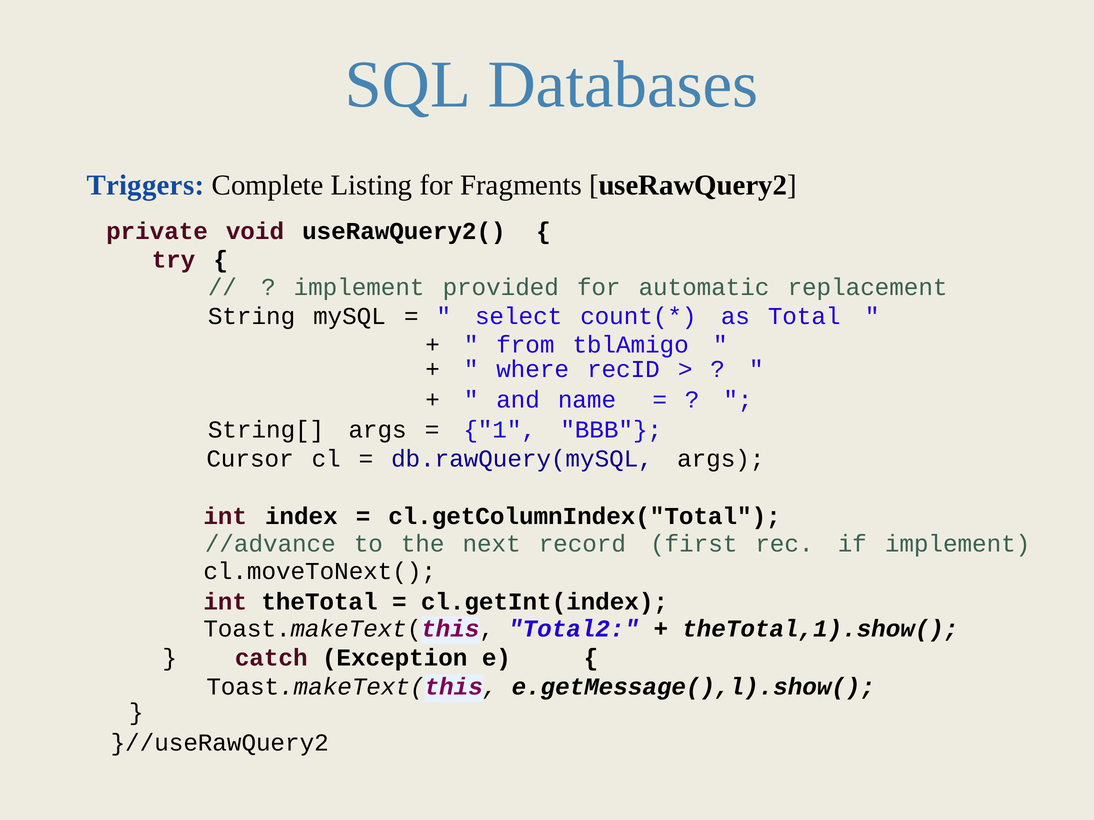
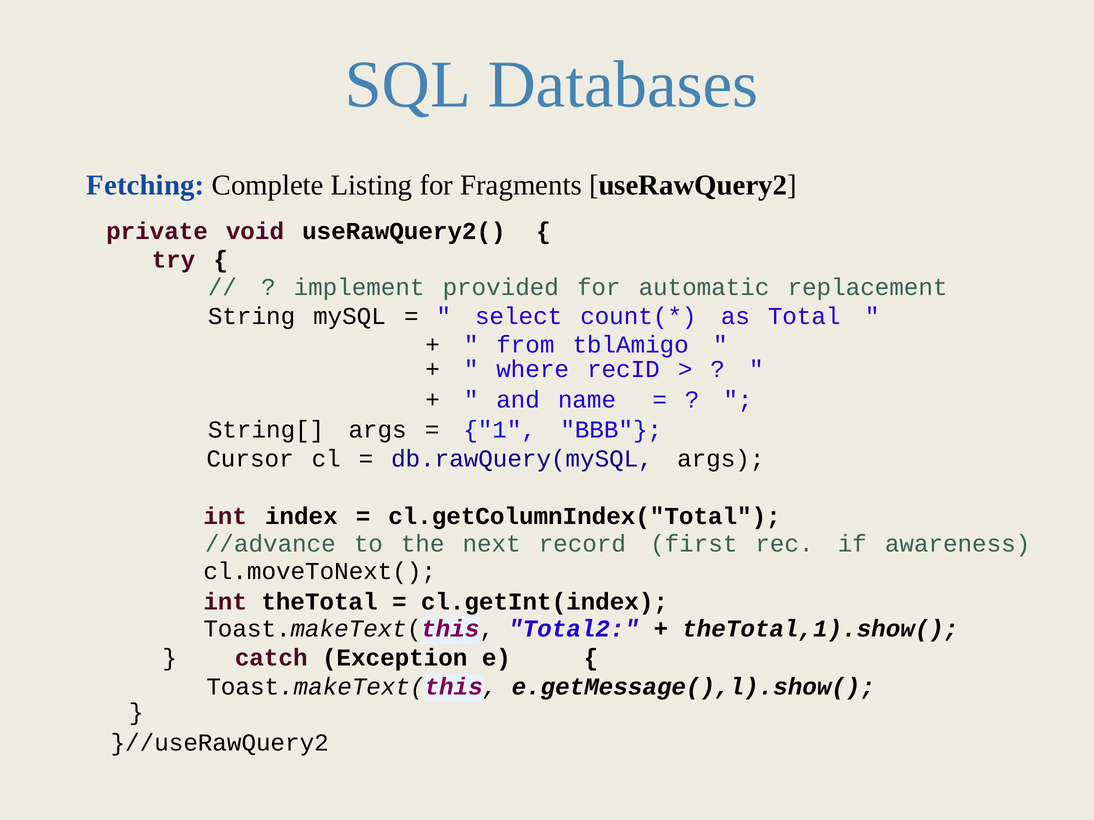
Triggers: Triggers -> Fetching (145, 185)
if implement: implement -> awareness (958, 544)
